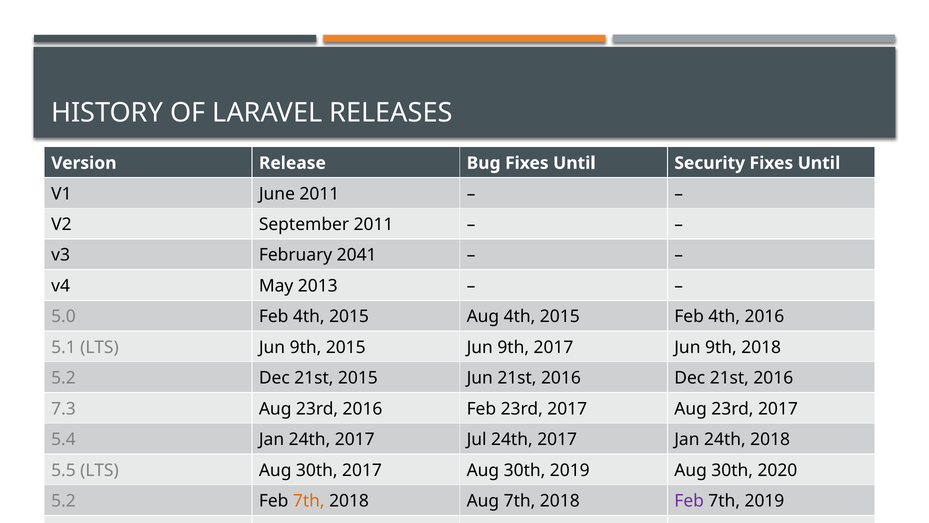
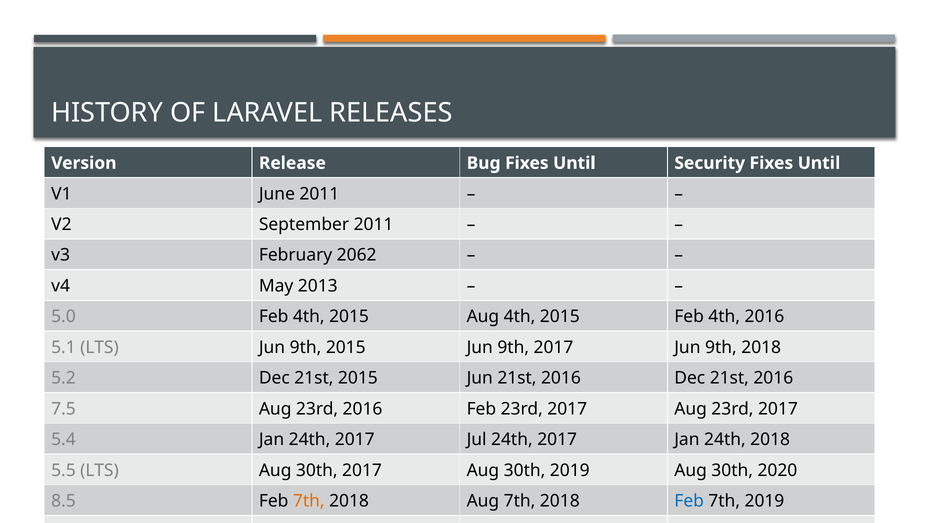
2041: 2041 -> 2062 (357, 255)
7.3: 7.3 -> 7.5 (64, 408)
5.2: 5.2 -> 8.5 (64, 501)
Feb colour: purple -> blue (689, 501)
